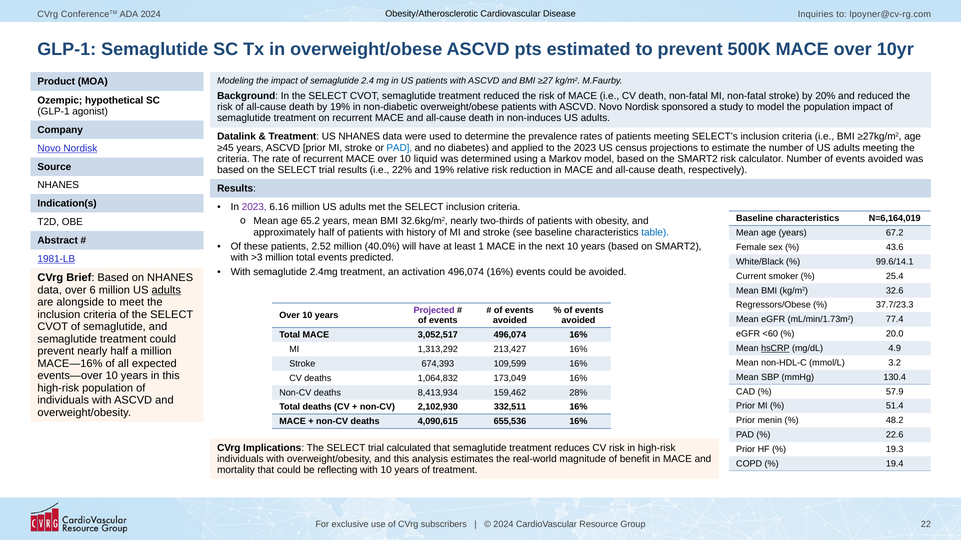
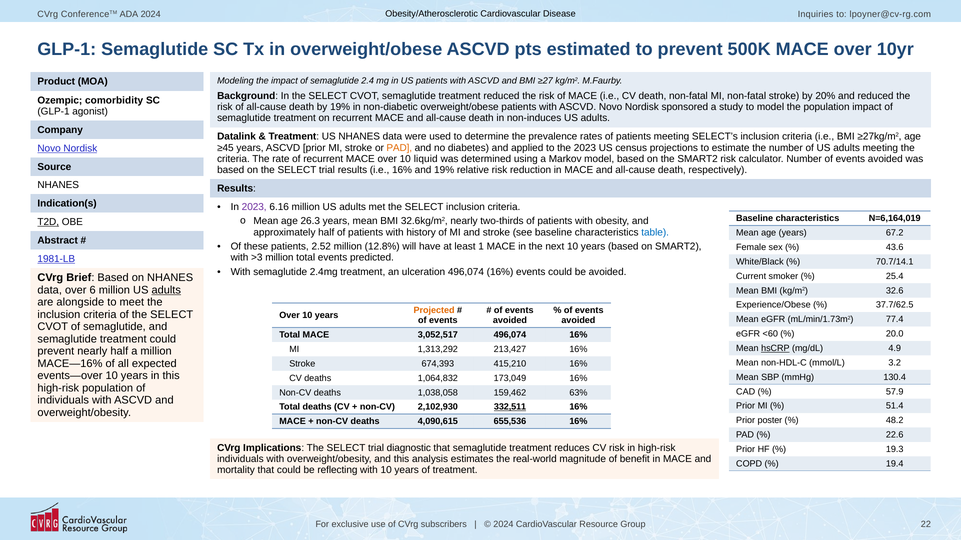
hypothetical: hypothetical -> comorbidity (114, 100)
PAD colour: blue -> orange (399, 148)
i.e 22%: 22% -> 16% (402, 170)
65.2: 65.2 -> 26.3 (310, 221)
T2D underline: none -> present (48, 222)
40.0%: 40.0% -> 12.8% (382, 247)
99.6/14.1: 99.6/14.1 -> 70.7/14.1 (895, 262)
activation: activation -> ulceration (424, 272)
Regressors/Obese: Regressors/Obese -> Experience/Obese (773, 305)
37.7/23.3: 37.7/23.3 -> 37.7/62.5 (895, 305)
Projected colour: purple -> orange (434, 311)
109,599: 109,599 -> 415,210 (510, 364)
8,413,934: 8,413,934 -> 1,038,058 (438, 393)
28%: 28% -> 63% (578, 393)
332,511 underline: none -> present (510, 407)
menin: menin -> poster (770, 421)
calculated: calculated -> diagnostic (409, 448)
